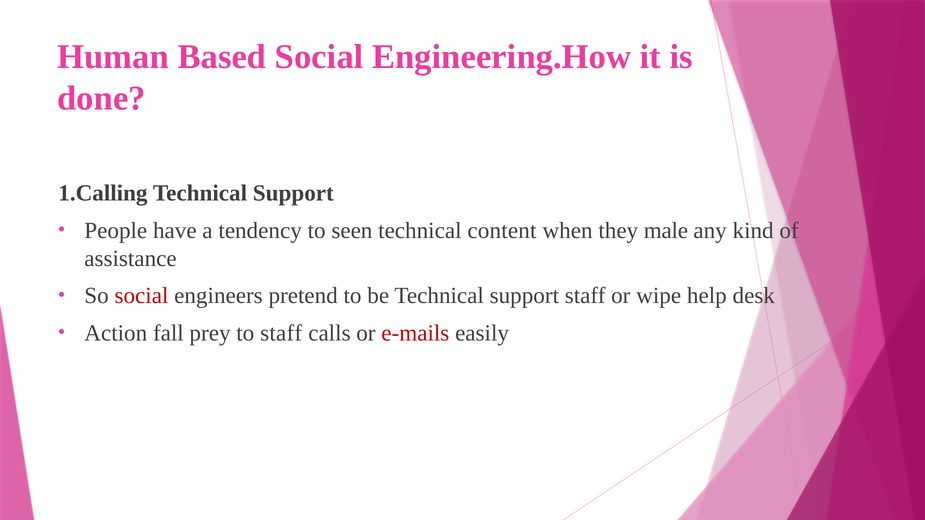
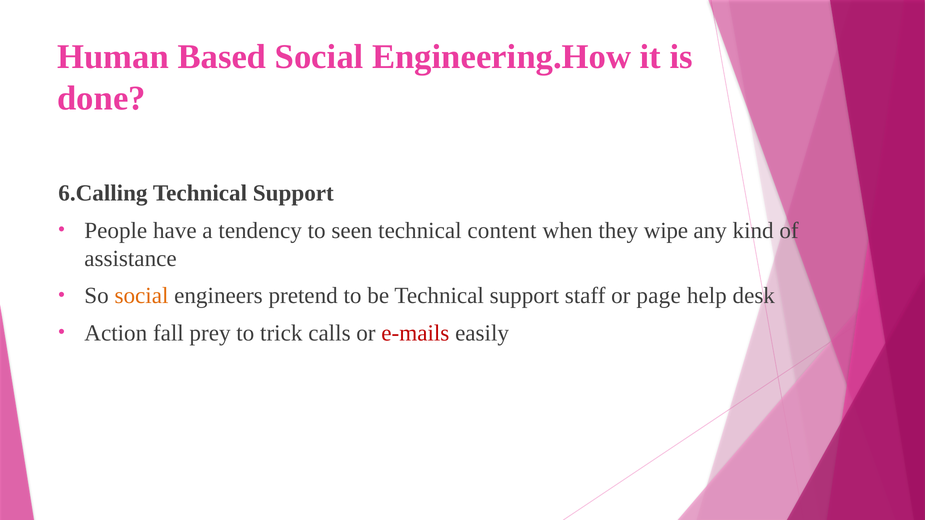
1.Calling: 1.Calling -> 6.Calling (103, 193)
male: male -> wipe (666, 231)
social colour: red -> orange (141, 296)
wipe: wipe -> page (659, 296)
to staff: staff -> trick (281, 333)
